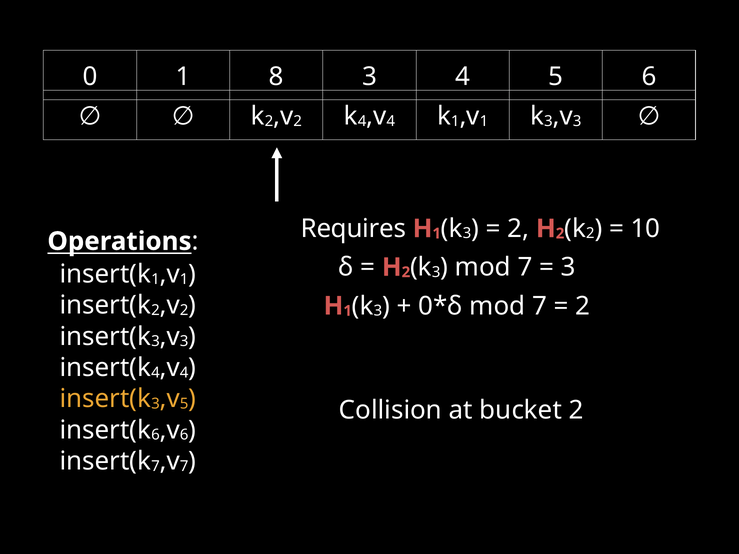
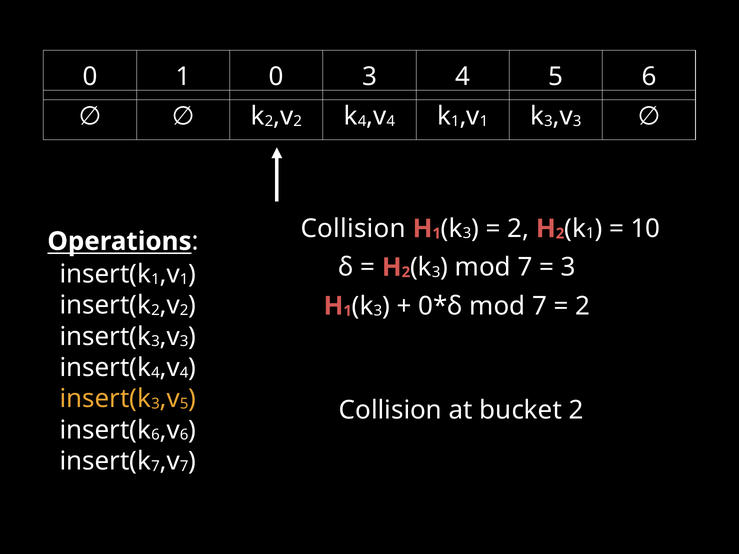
1 8: 8 -> 0 (276, 77)
Requires: Requires -> Collision (353, 229)
2: 2 -> 1 (590, 234)
